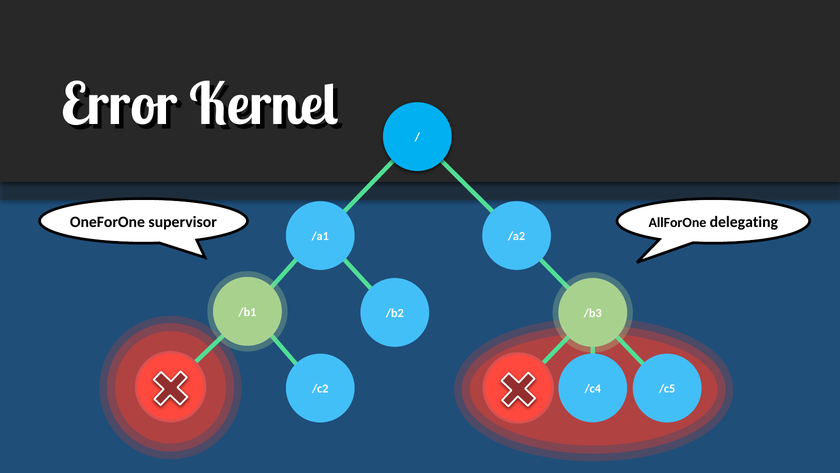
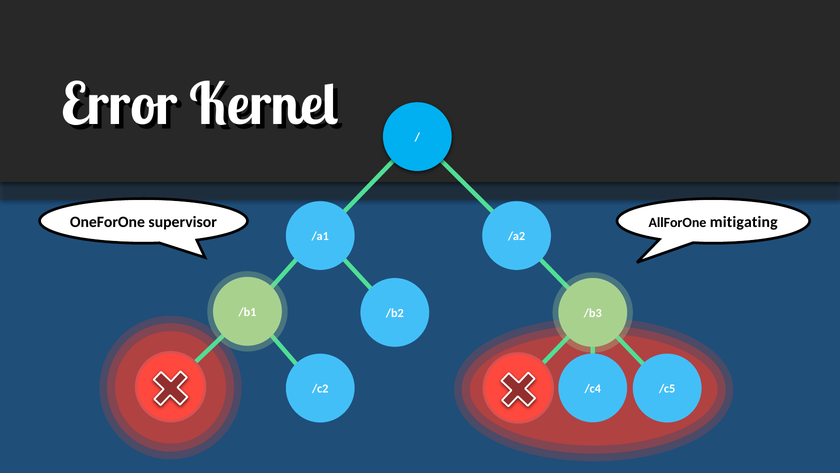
delegating: delegating -> mitigating (744, 222)
